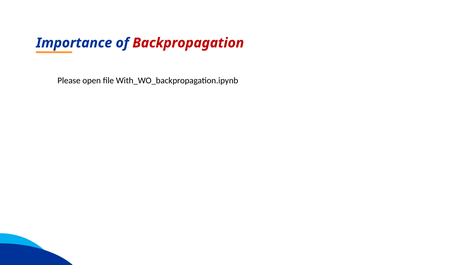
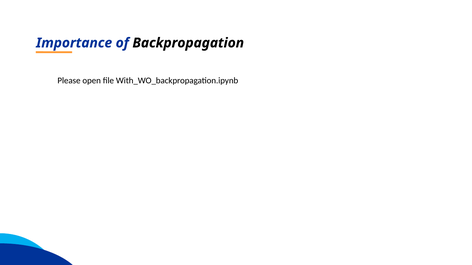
Backpropagation colour: red -> black (188, 43)
